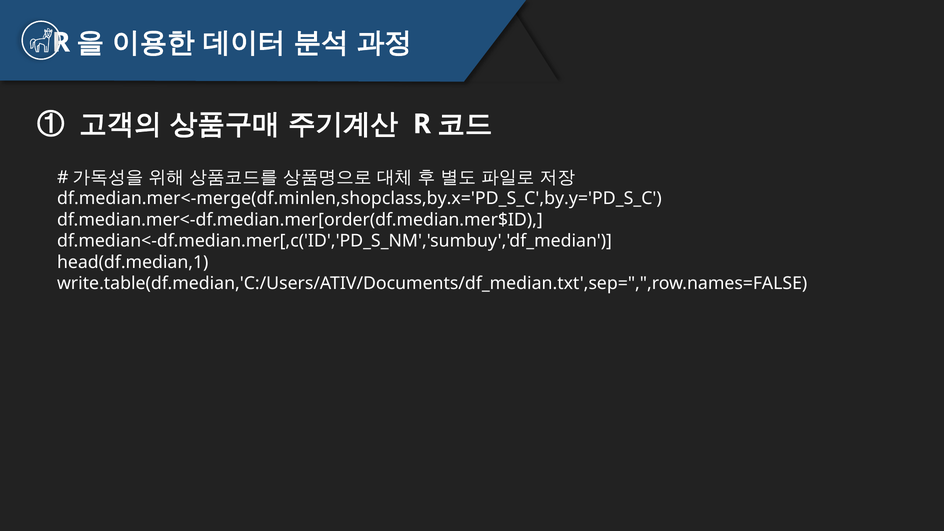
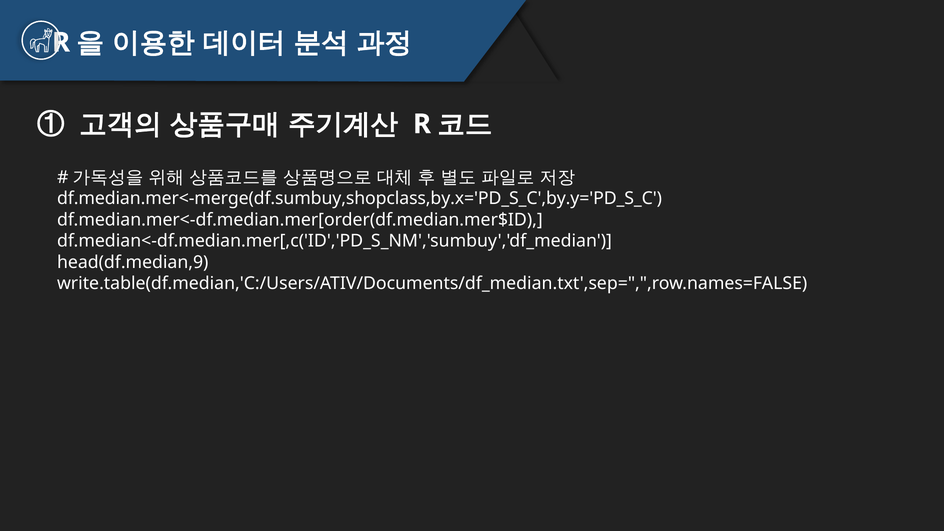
df.median.mer<-merge(df.minlen,shopclass,by.x='PD_S_C',by.y='PD_S_C: df.median.mer<-merge(df.minlen,shopclass,by.x='PD_S_C',by.y='PD_S_C -> df.median.mer<-merge(df.sumbuy,shopclass,by.x='PD_S_C',by.y='PD_S_C (359, 199)
head(df.median,1: head(df.median,1 -> head(df.median,9 (133, 262)
